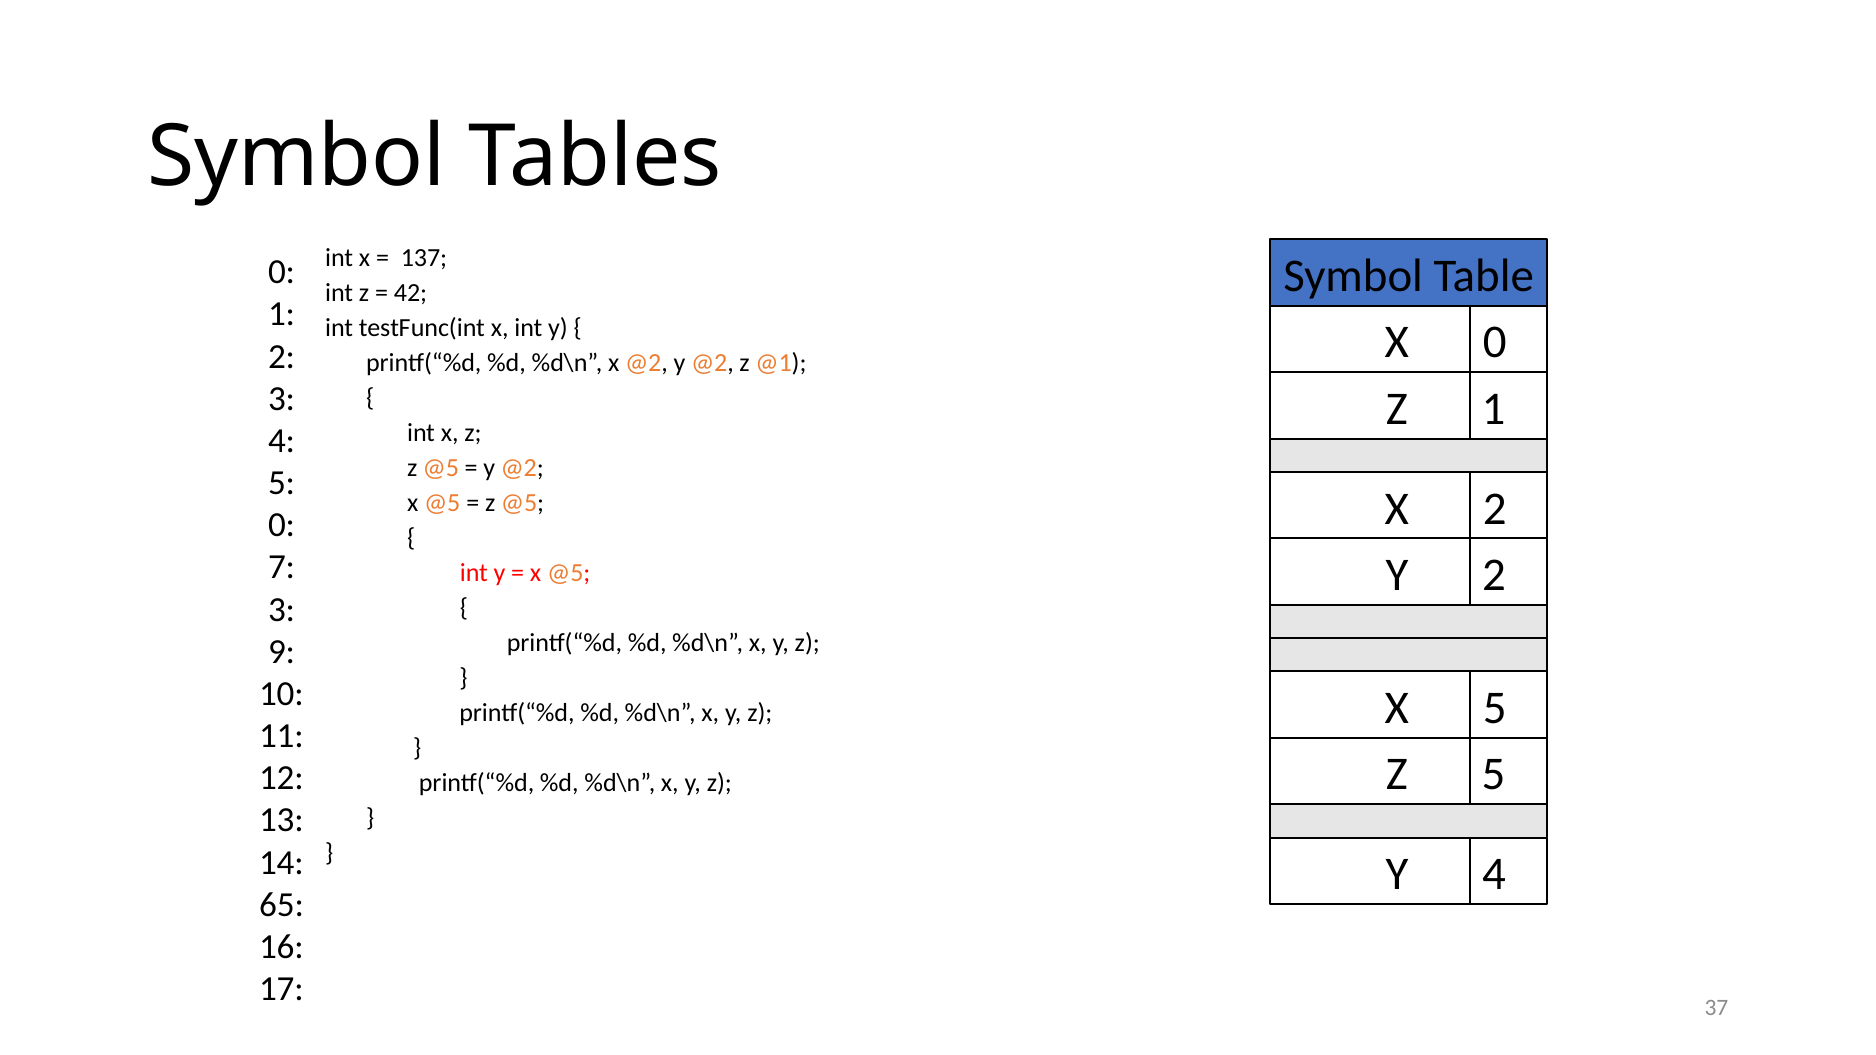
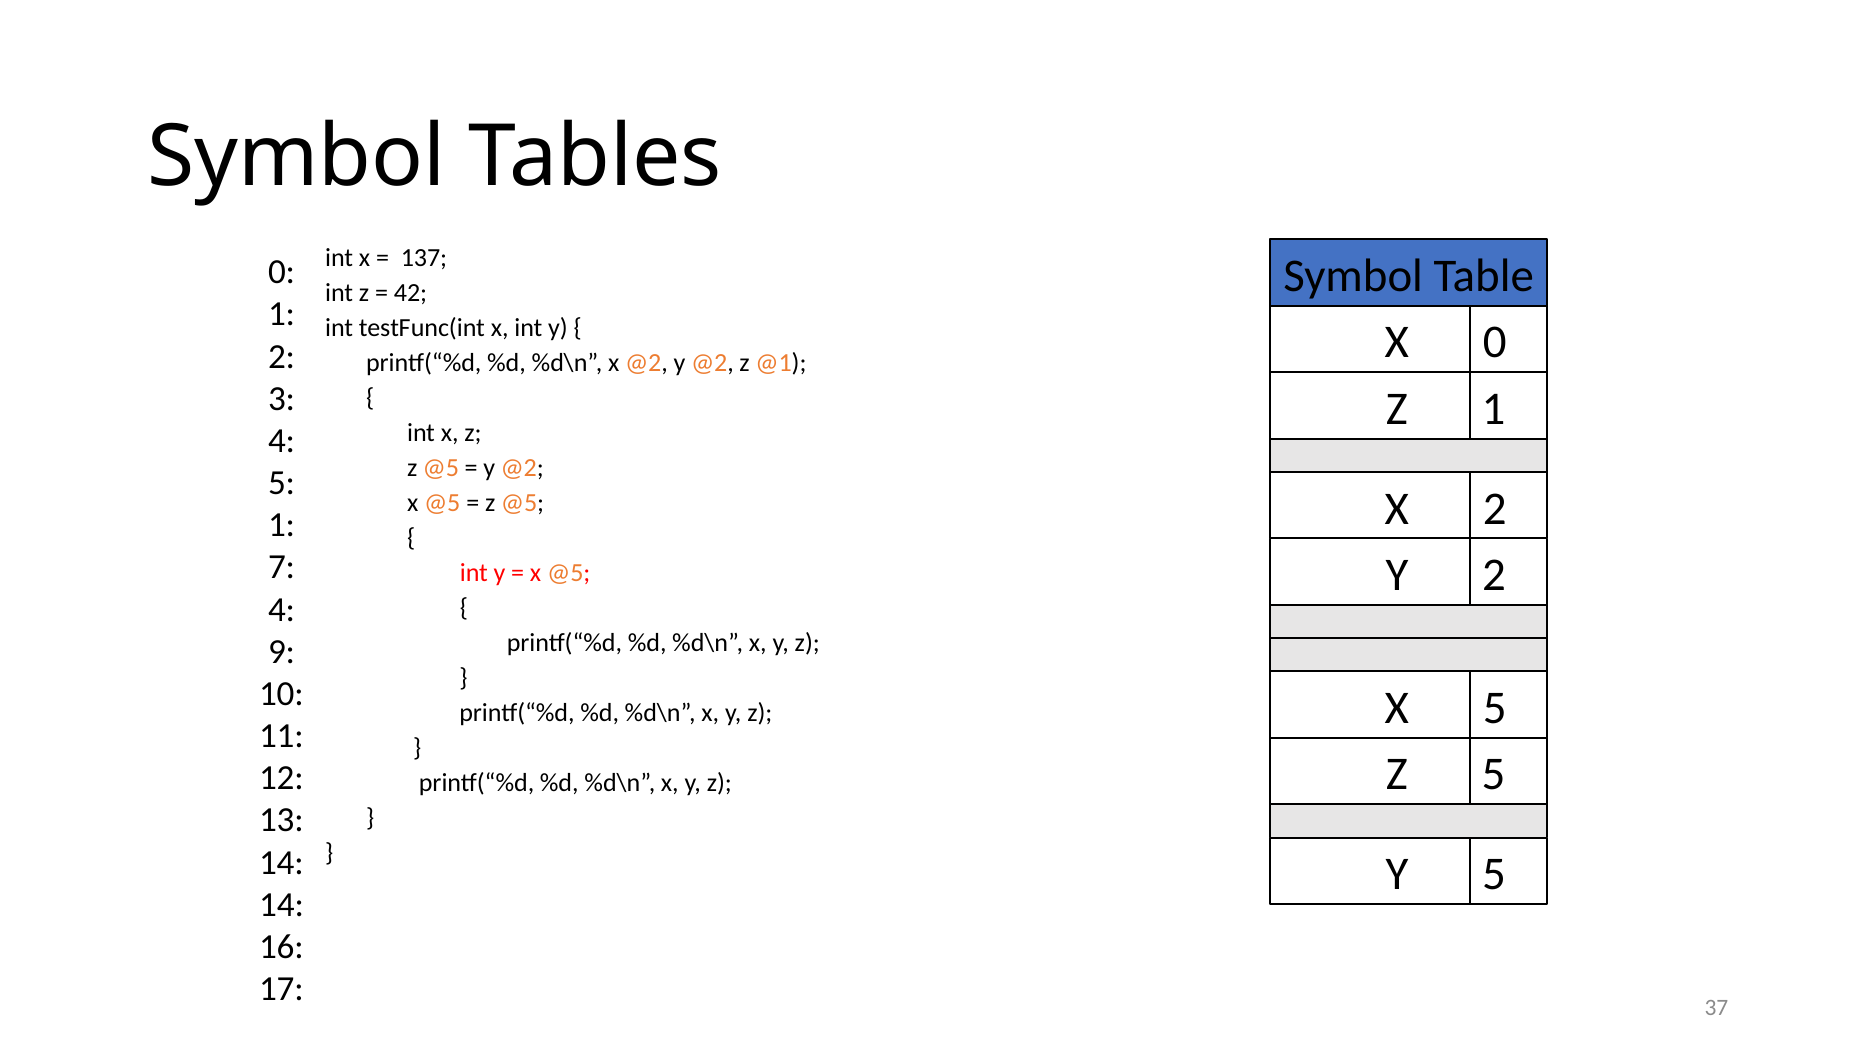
0: 0 -> 1 (282, 525)
3: 3 -> 4 (282, 610)
Y 4: 4 -> 5 (1494, 874)
65: 65 -> 14 (282, 905)
